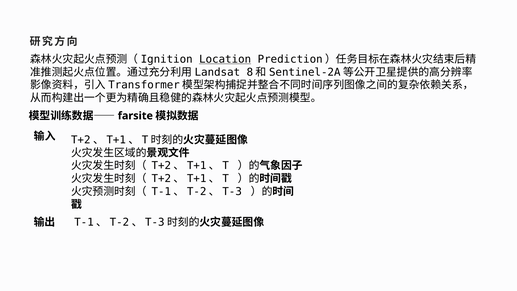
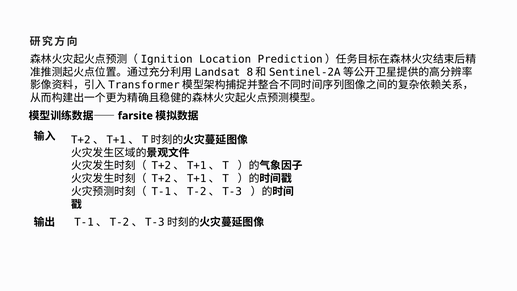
Location underline: present -> none (225, 59)
